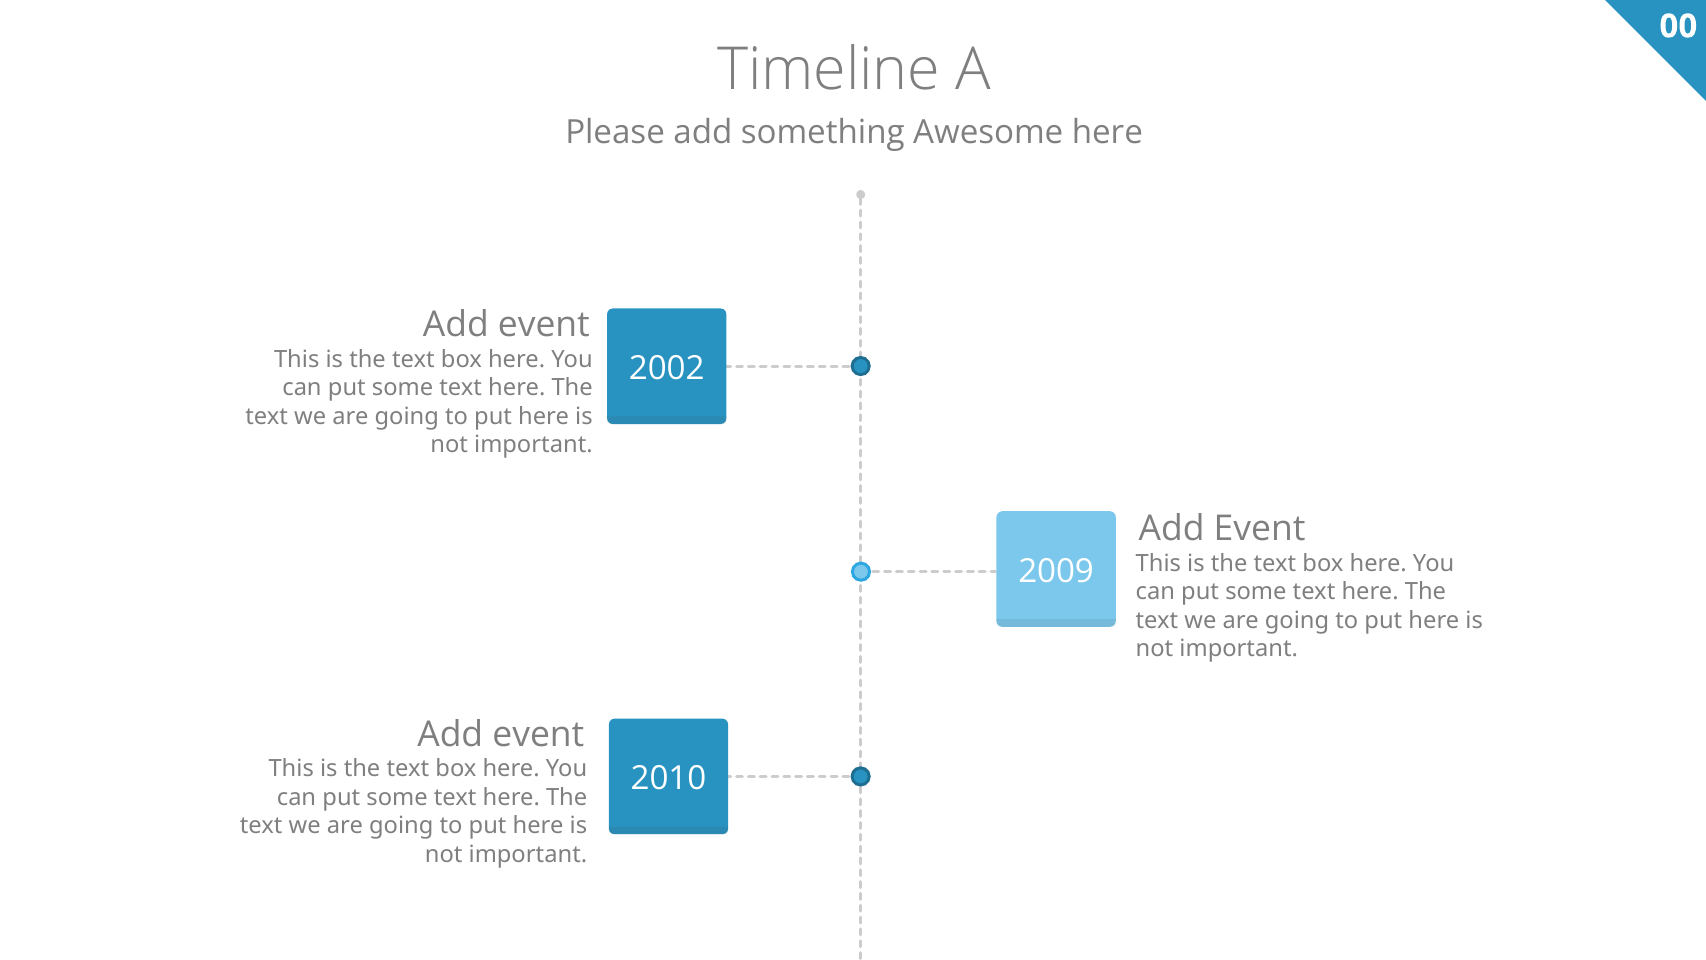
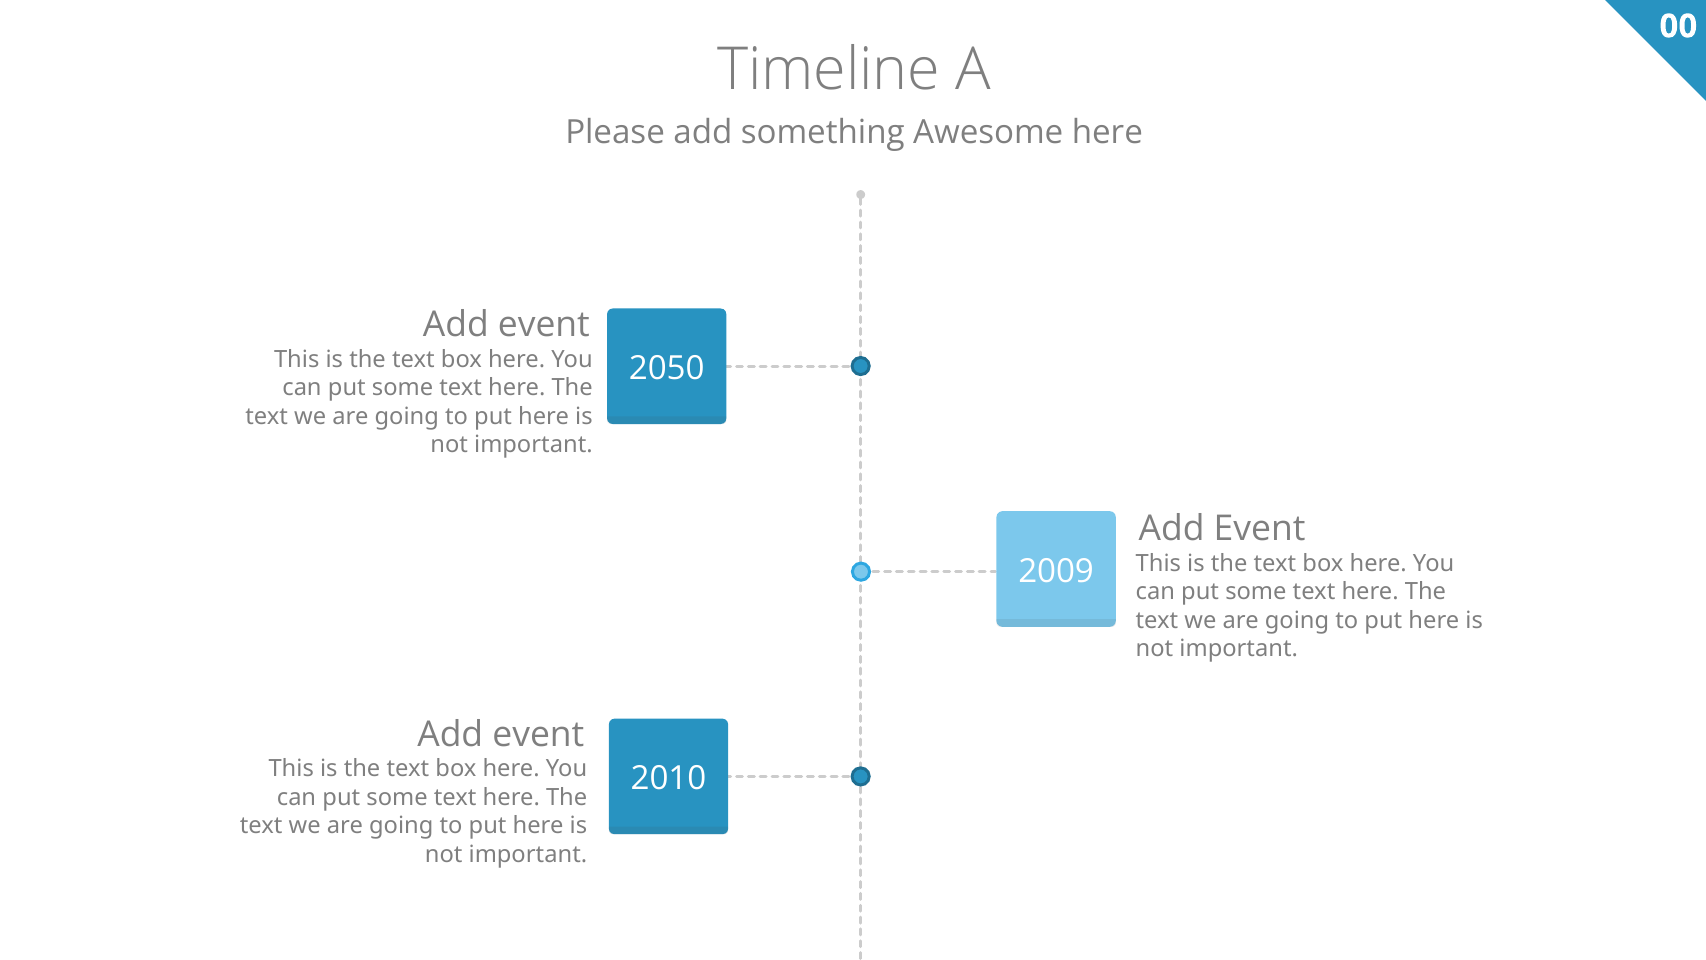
2002: 2002 -> 2050 (667, 368)
